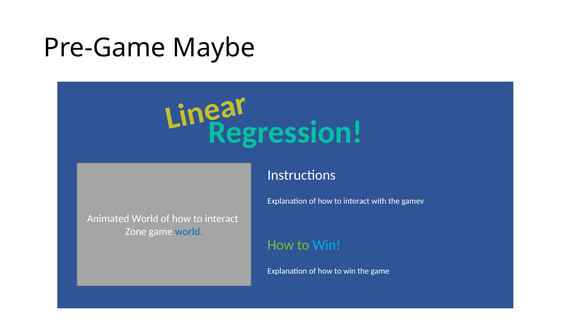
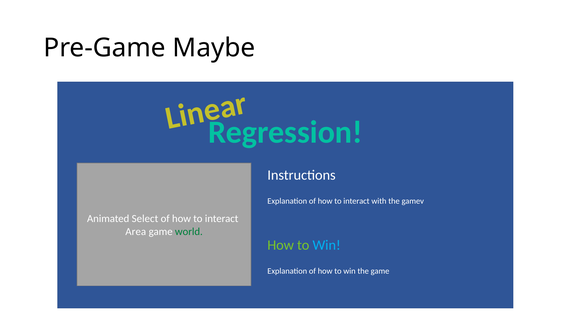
Animated World: World -> Select (145, 219)
Zone: Zone -> Area (136, 232)
world colour: blue -> green (189, 232)
